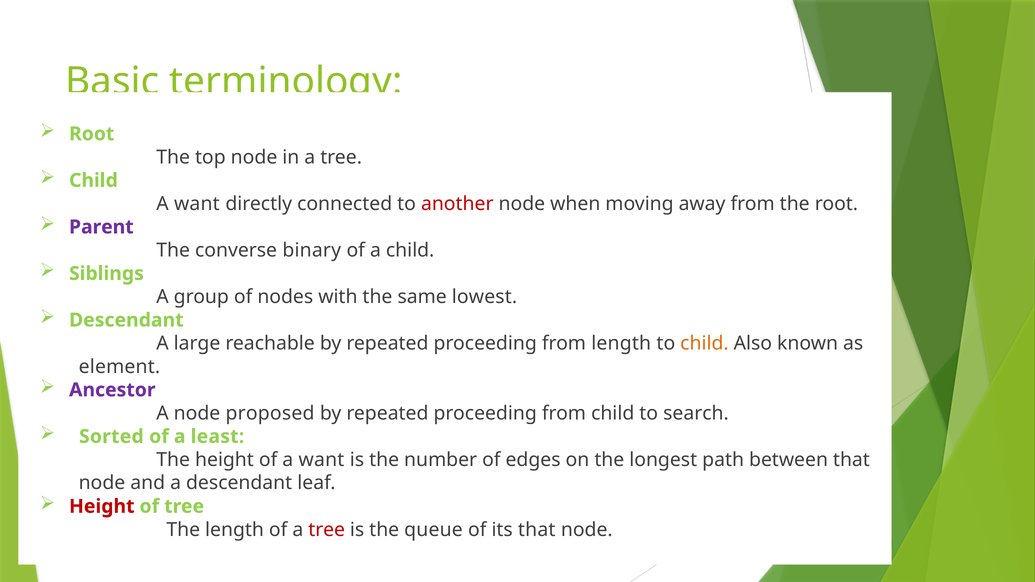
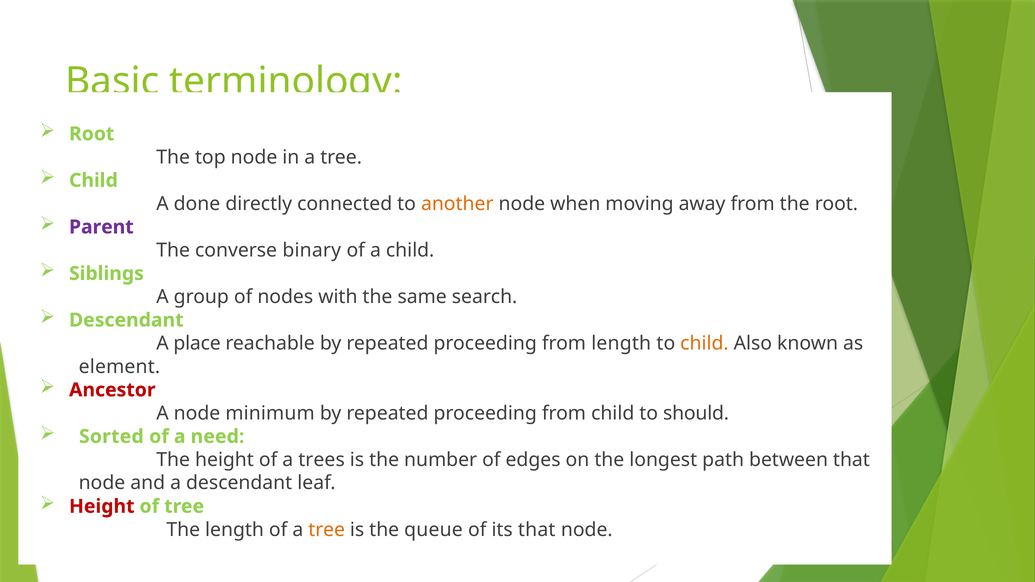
want: want -> done (197, 204)
another colour: red -> orange (457, 204)
lowest: lowest -> search (485, 297)
large: large -> place (197, 344)
Ancestor colour: purple -> red (112, 390)
proposed: proposed -> minimum (270, 413)
search: search -> should (696, 413)
least: least -> need (218, 437)
of a want: want -> trees (322, 460)
tree colour: red -> orange (327, 530)
